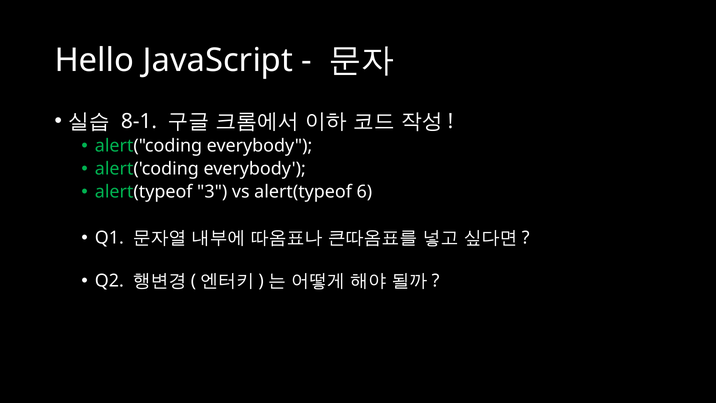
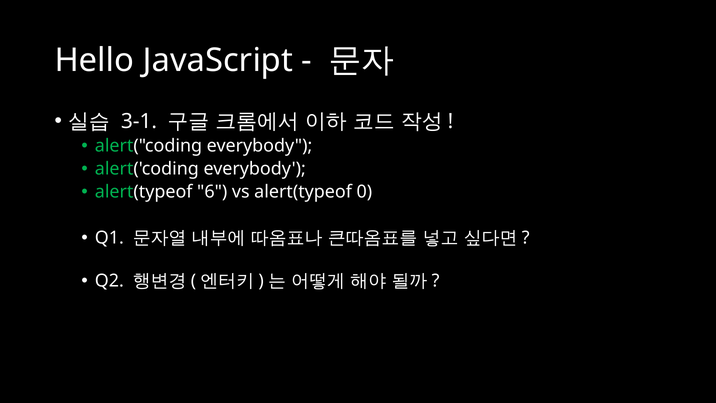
8-1: 8-1 -> 3-1 (139, 121)
3: 3 -> 6 (212, 192)
6: 6 -> 0 (364, 192)
